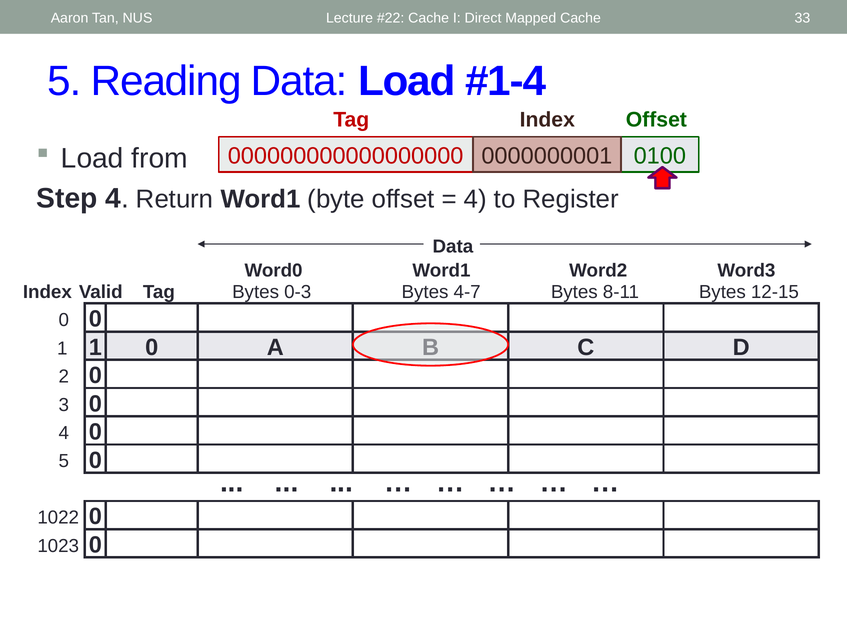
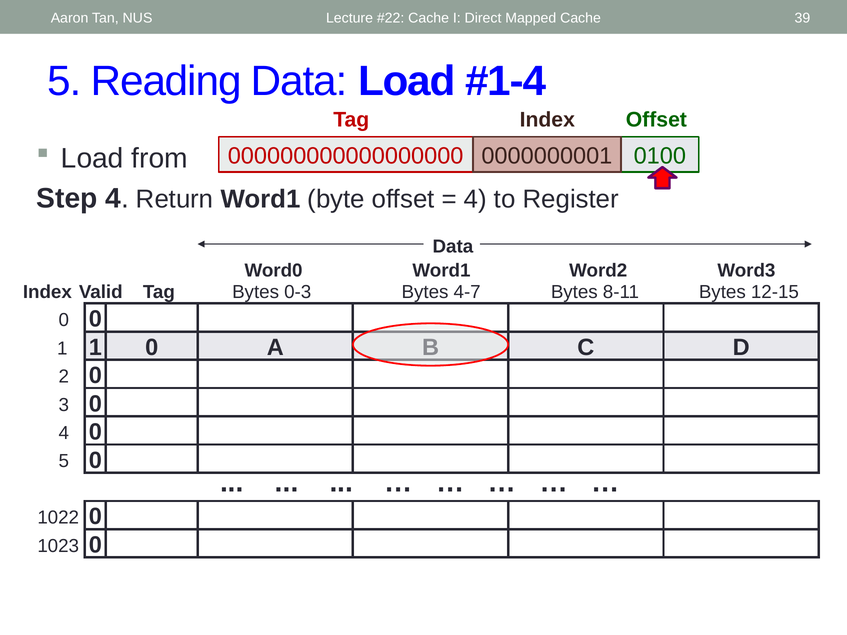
33: 33 -> 39 (802, 18)
